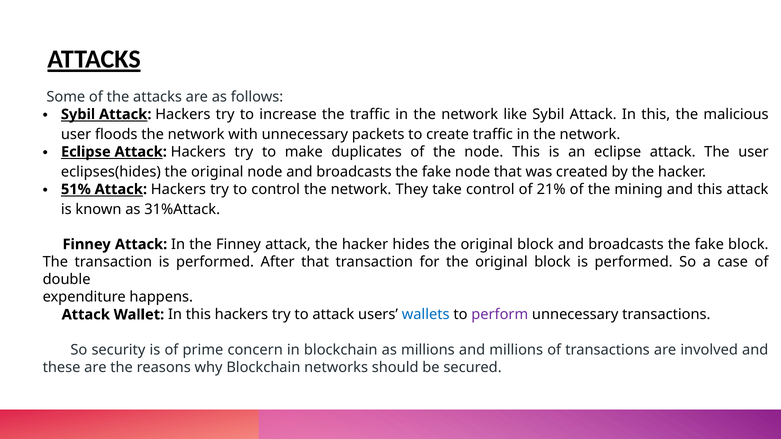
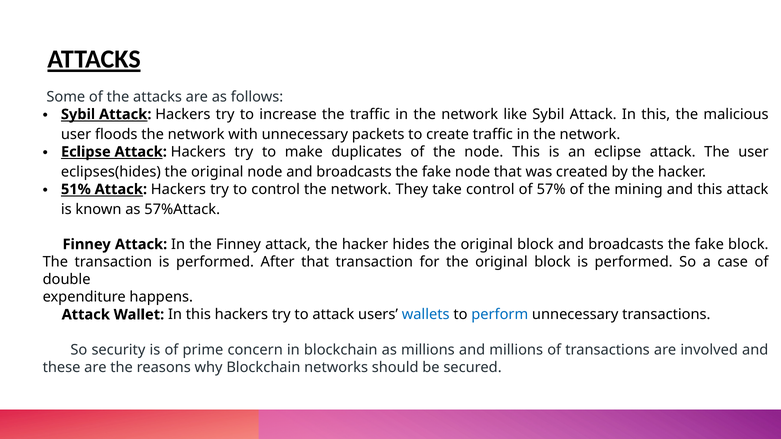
21%: 21% -> 57% (551, 189)
31%Attack: 31%Attack -> 57%Attack (182, 209)
perform colour: purple -> blue (500, 315)
